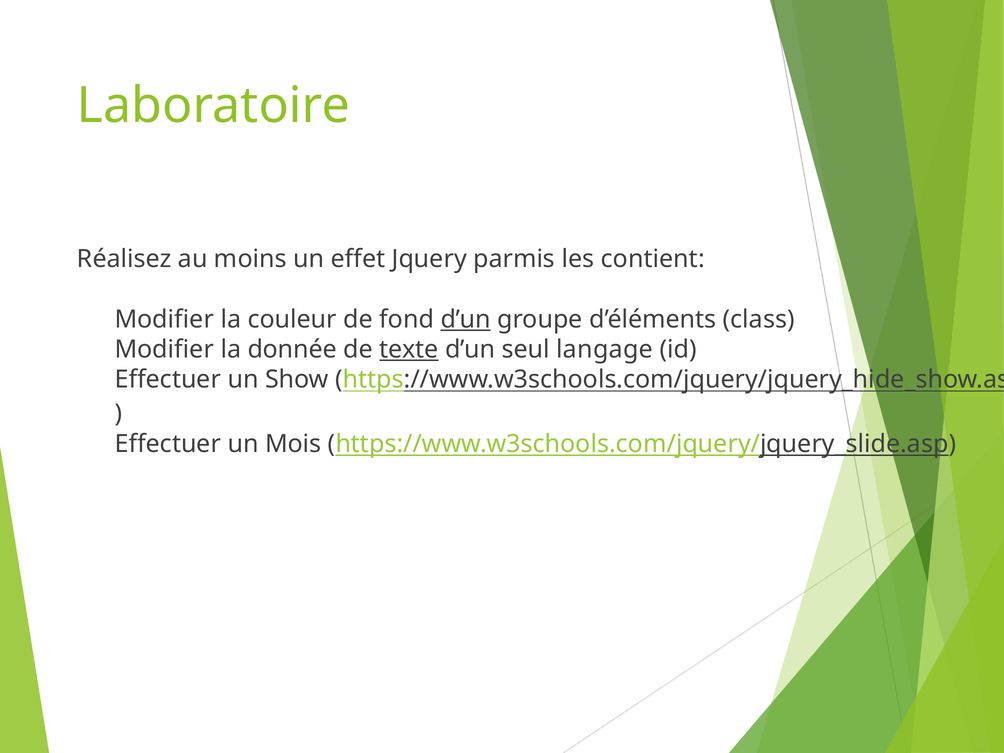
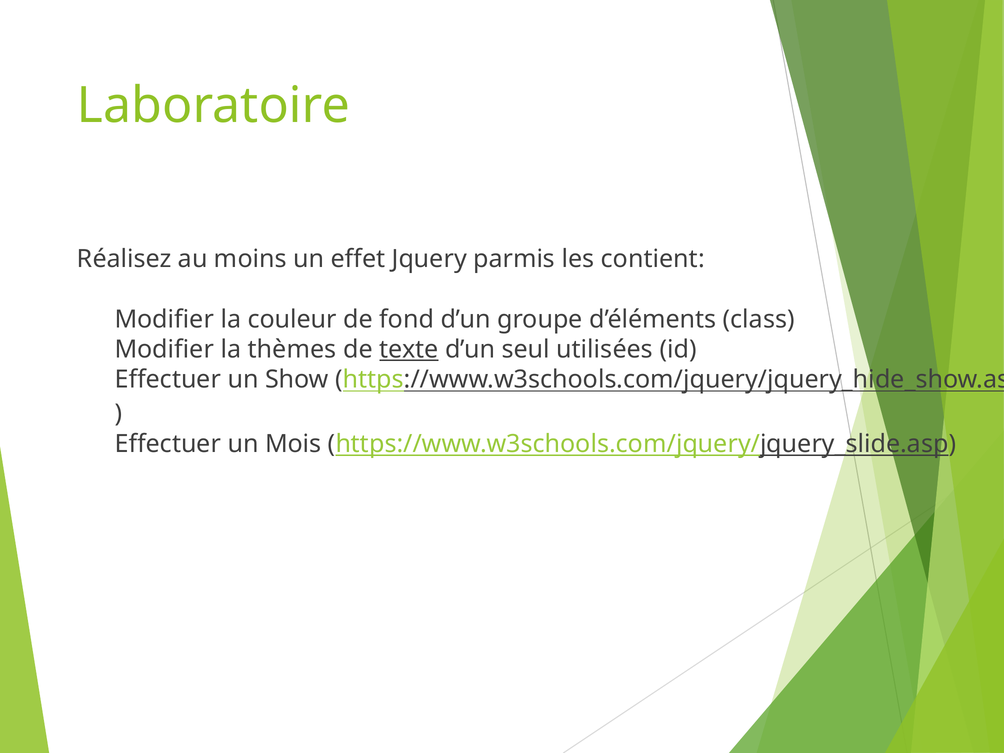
d’un underline: present -> none (466, 319)
donnée: donnée -> thèmes (292, 349)
langage: langage -> utilisées (605, 349)
